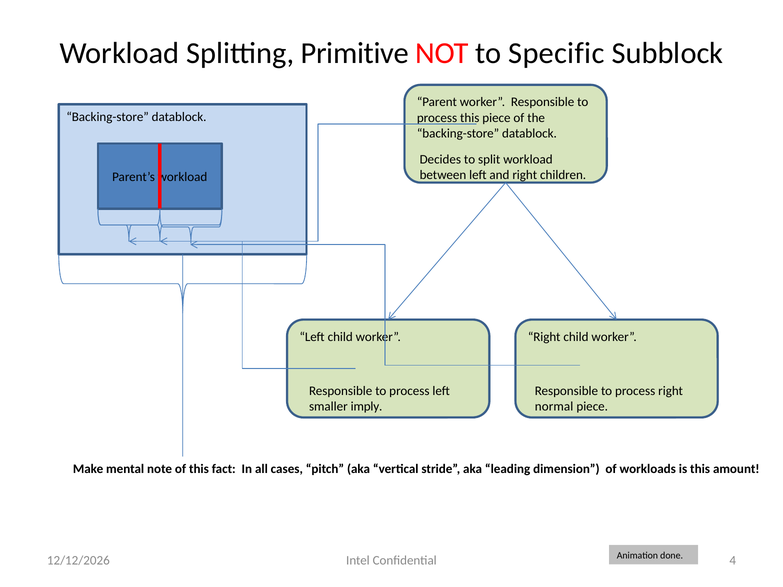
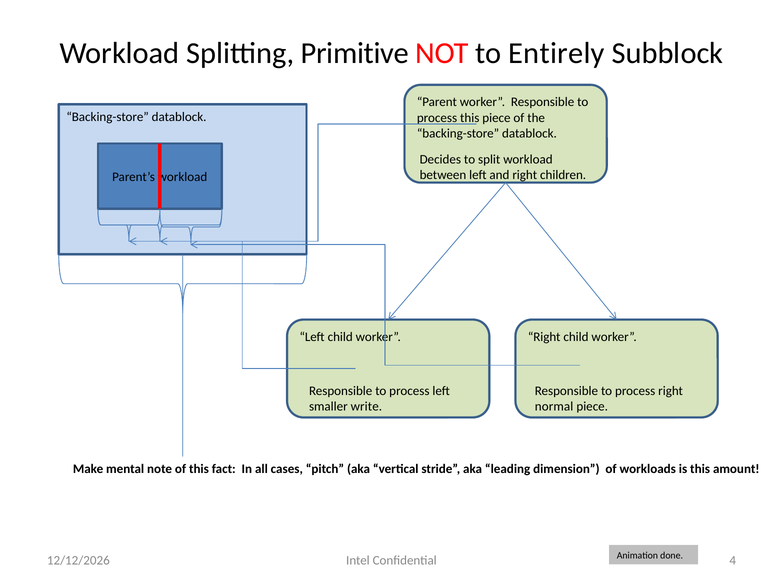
Specific: Specific -> Entirely (556, 53)
imply: imply -> write (366, 407)
